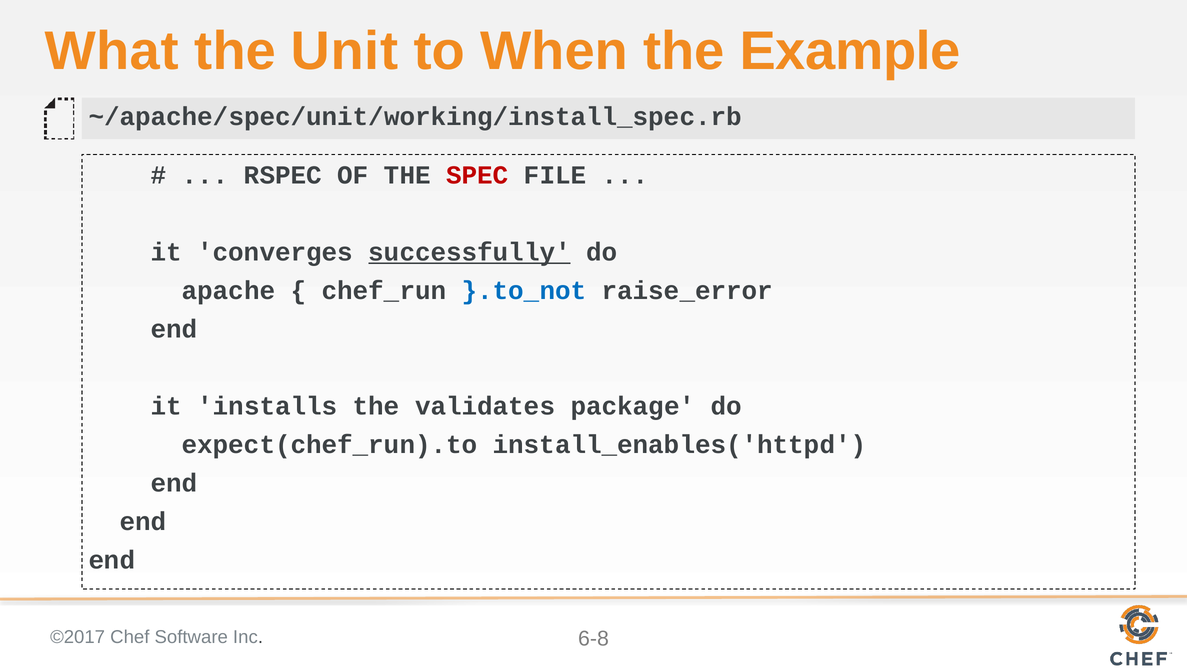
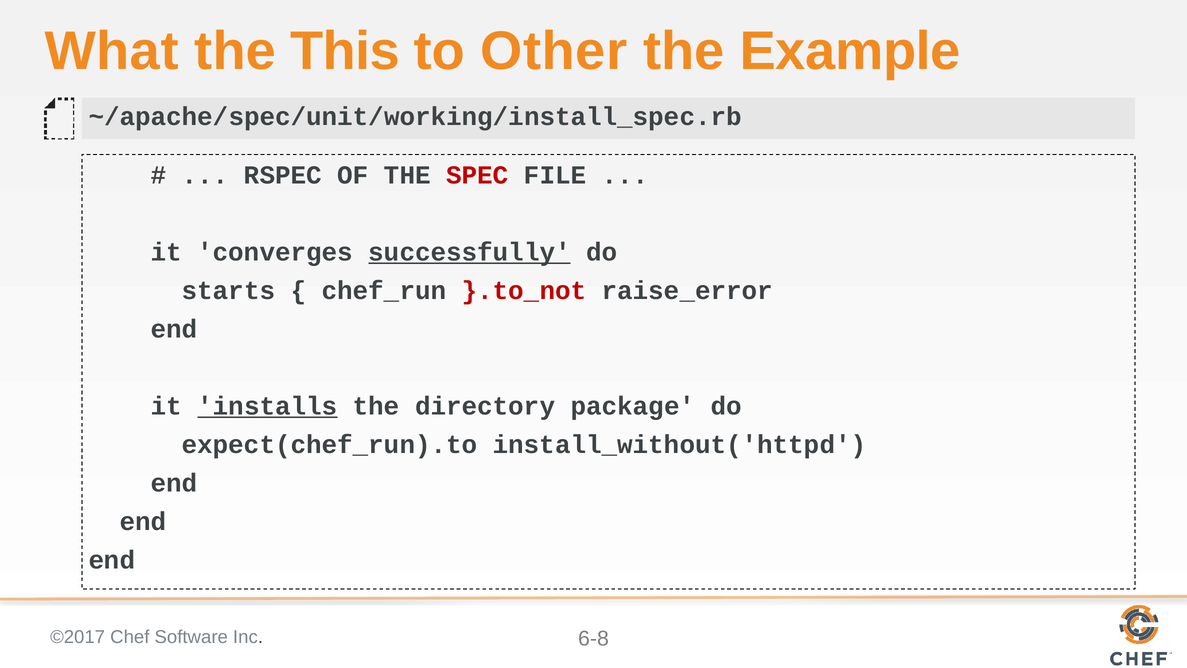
Unit: Unit -> This (345, 51)
When: When -> Other (554, 51)
apache: apache -> starts (228, 291)
}.to_not colour: blue -> red (524, 291)
installs underline: none -> present (267, 406)
validates: validates -> directory (485, 406)
install_enables('httpd: install_enables('httpd -> install_without('httpd (680, 445)
